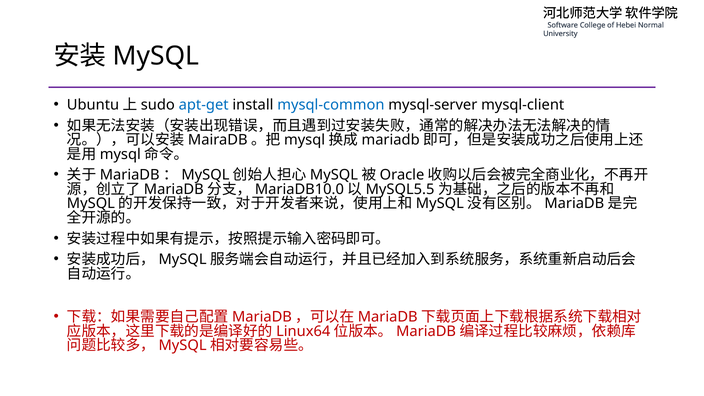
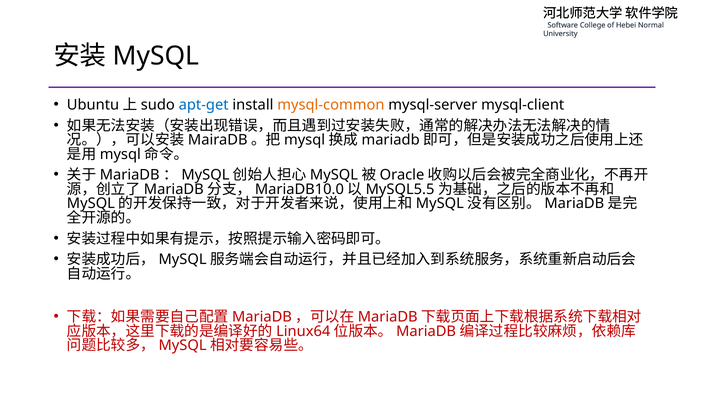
mysql-common colour: blue -> orange (331, 105)
